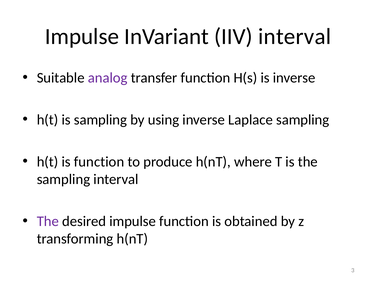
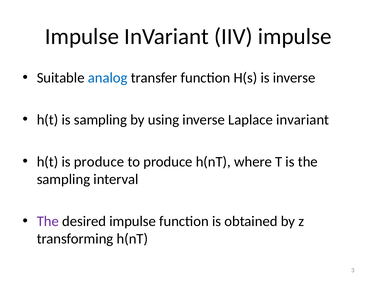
IIV interval: interval -> impulse (295, 36)
analog colour: purple -> blue (108, 78)
Laplace sampling: sampling -> invariant (303, 120)
is function: function -> produce (99, 162)
